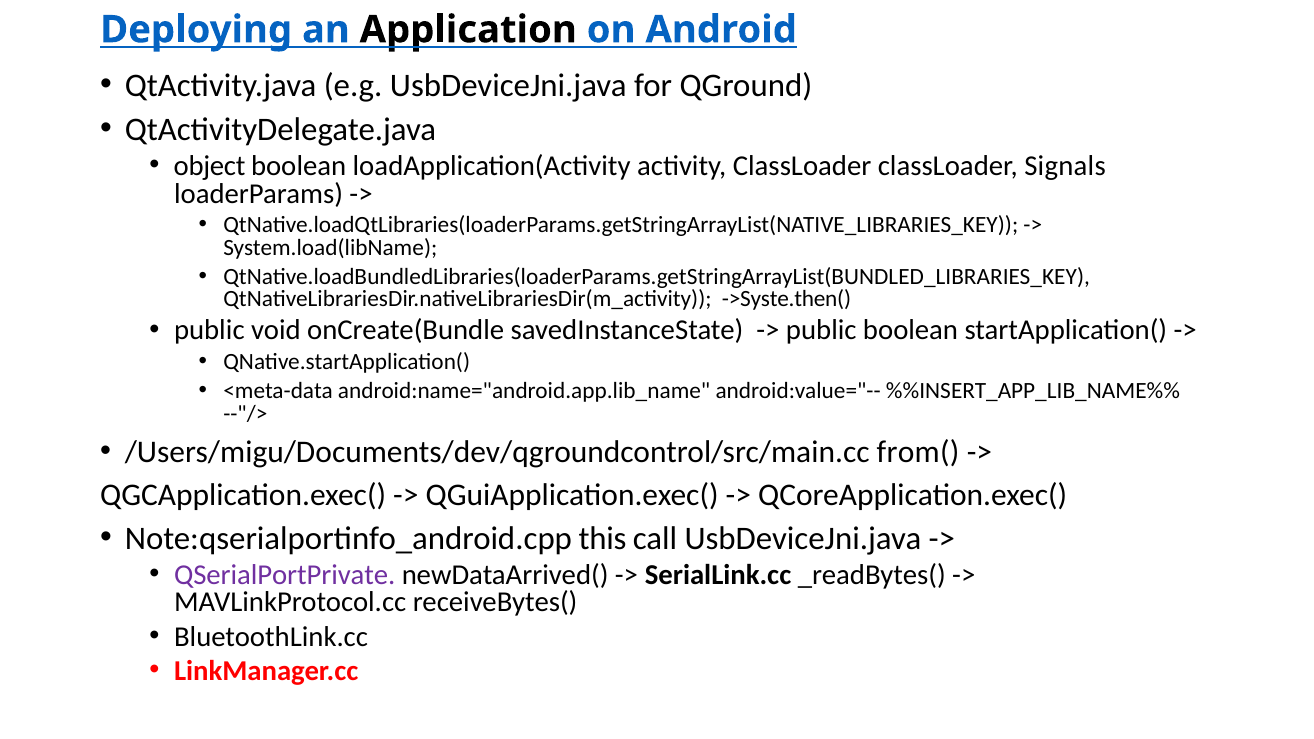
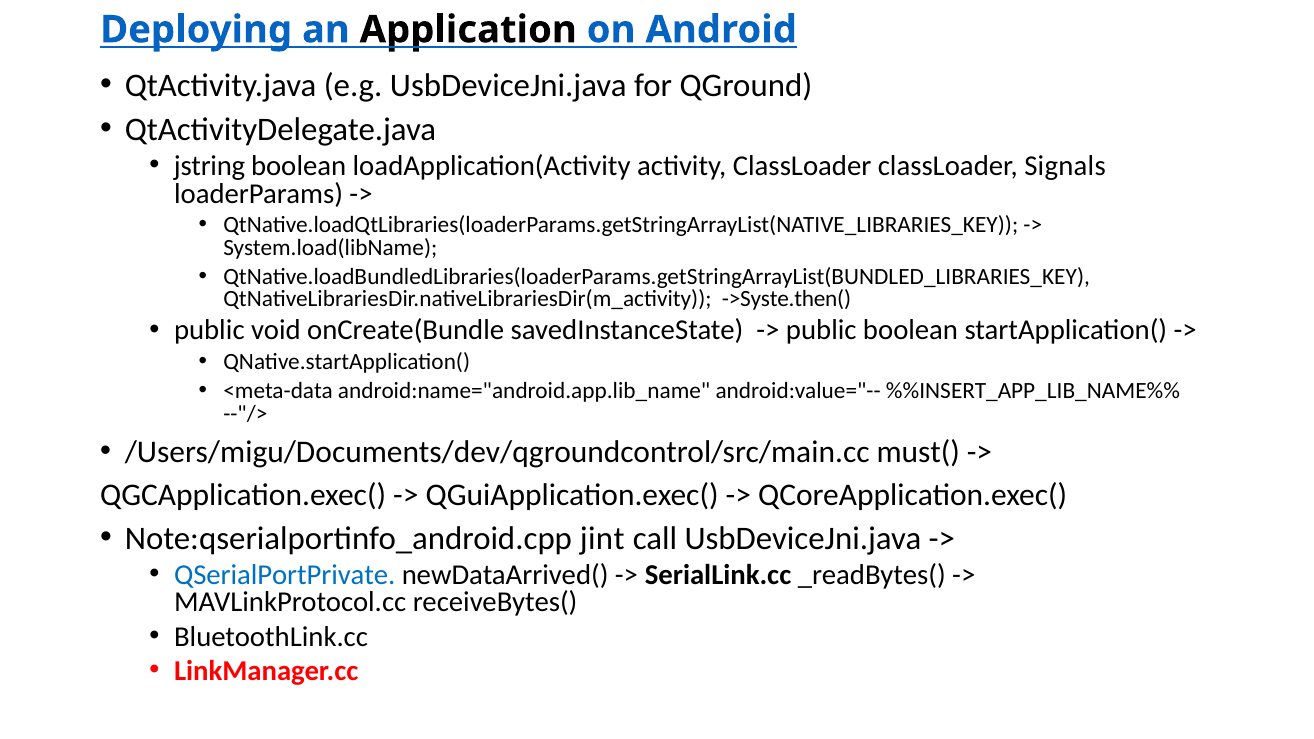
object: object -> jstring (210, 166)
from(: from( -> must( (918, 452)
this: this -> jint (602, 538)
QSerialPortPrivate colour: purple -> blue (285, 575)
